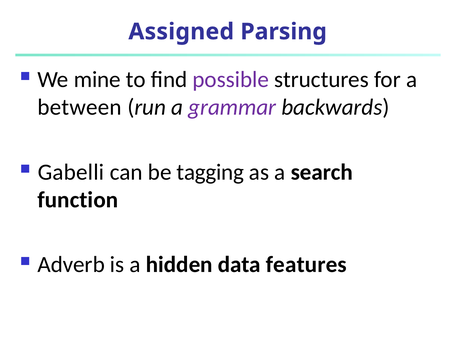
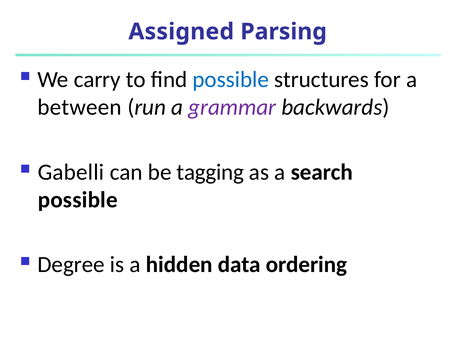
mine: mine -> carry (97, 79)
possible colour: purple -> blue (231, 79)
function: function -> possible (78, 200)
Adverb: Adverb -> Degree (71, 264)
features: features -> ordering (306, 264)
